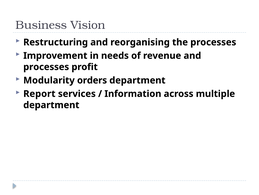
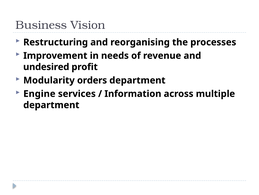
processes: processes -> undesired (46, 67)
Report: Report -> Engine (39, 93)
